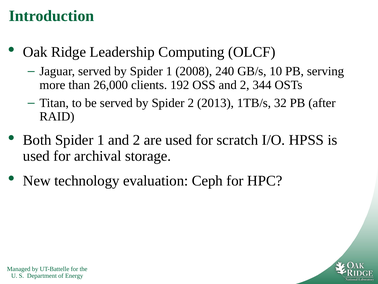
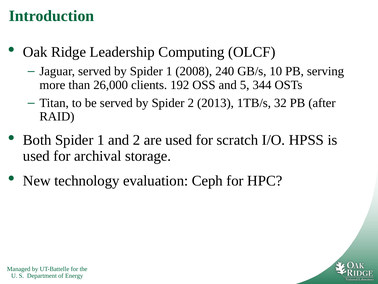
OSS and 2: 2 -> 5 (245, 85)
